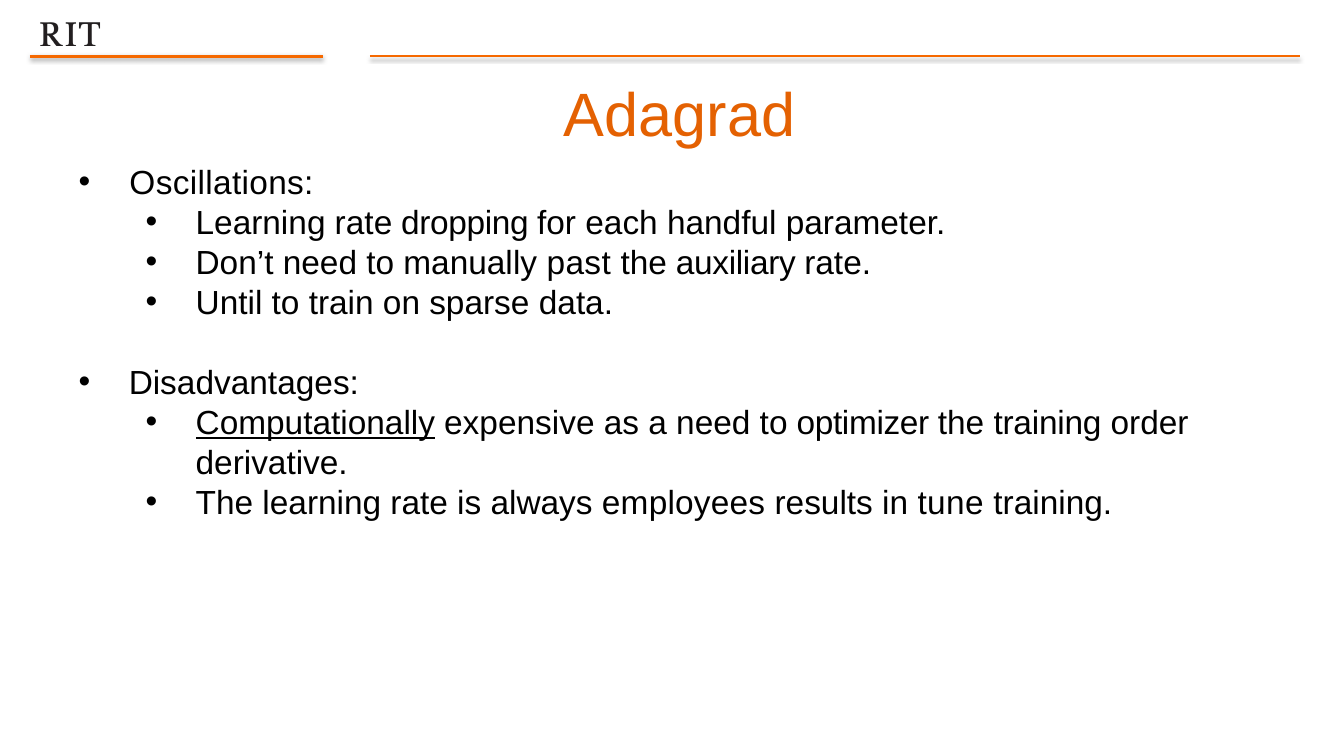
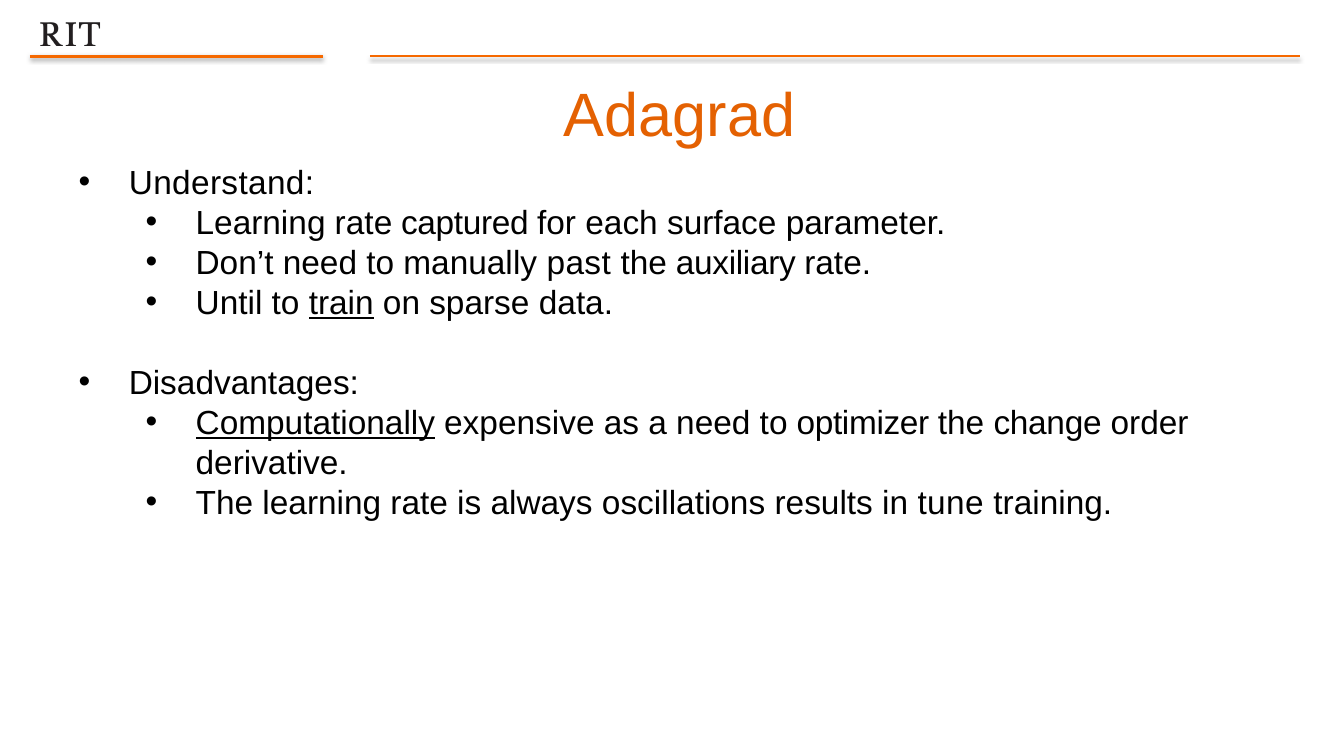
Oscillations: Oscillations -> Understand (221, 183)
dropping: dropping -> captured (465, 223)
handful: handful -> surface (722, 223)
train underline: none -> present (341, 303)
the training: training -> change (1048, 424)
employees: employees -> oscillations (684, 504)
